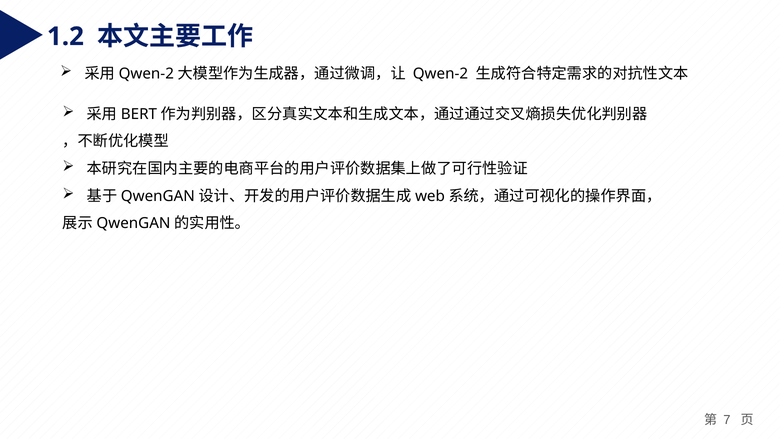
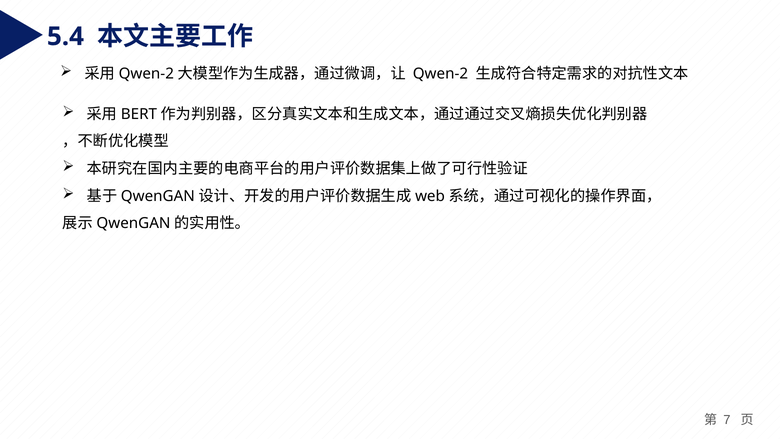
1.2: 1.2 -> 5.4 (65, 36)
